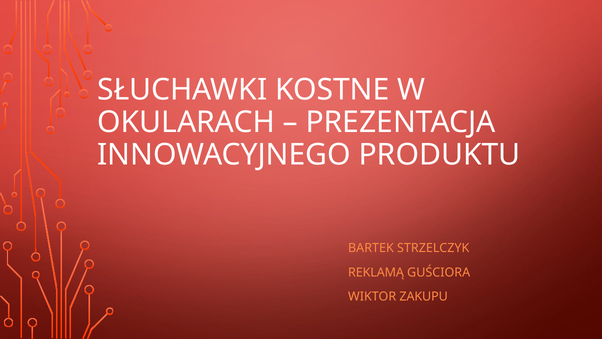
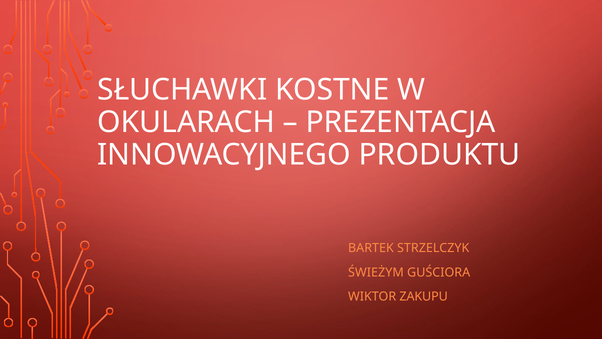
REKLAMĄ: REKLAMĄ -> ŚWIEŻYM (376, 272)
